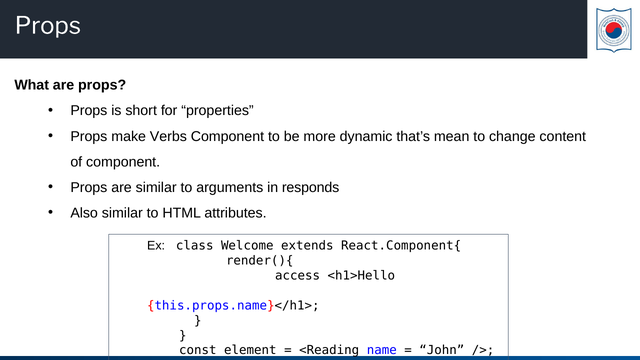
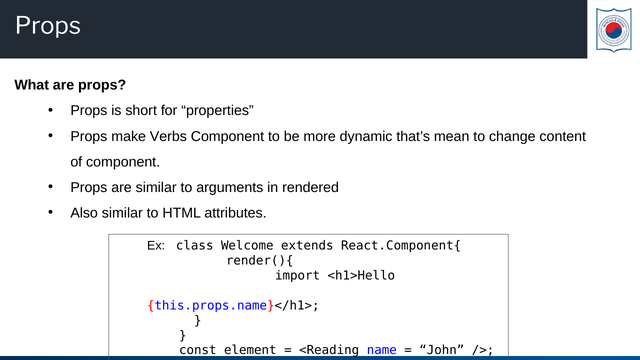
responds: responds -> rendered (311, 188)
access: access -> import (298, 276)
